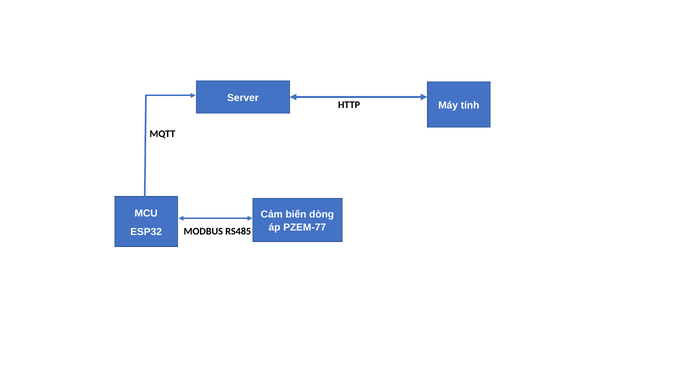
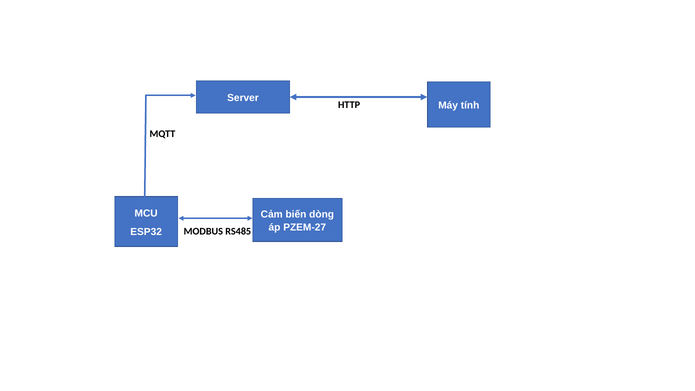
PZEM-77: PZEM-77 -> PZEM-27 (305, 227)
